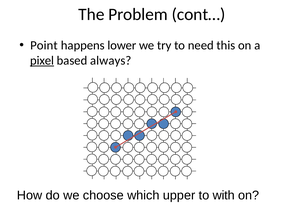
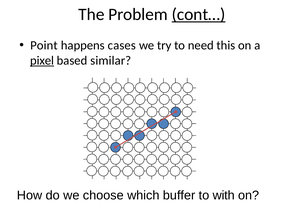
cont… underline: none -> present (199, 14)
lower: lower -> cases (122, 45)
always: always -> similar (111, 61)
upper: upper -> buffer (179, 195)
